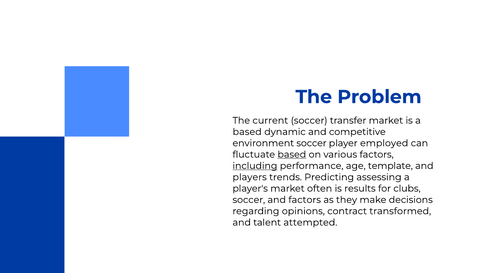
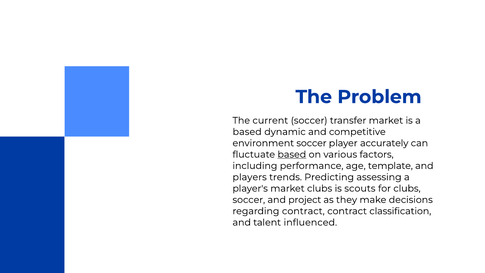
employed: employed -> accurately (384, 143)
including underline: present -> none (255, 166)
market often: often -> clubs (320, 188)
results: results -> scouts (360, 188)
and factors: factors -> project (305, 200)
regarding opinions: opinions -> contract (303, 211)
transformed: transformed -> classification (400, 211)
attempted: attempted -> influenced (310, 222)
